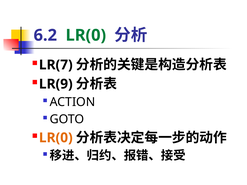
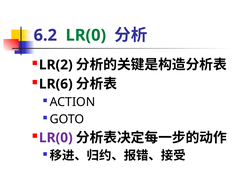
LR(7: LR(7 -> LR(2 (56, 65)
LR(9: LR(9 -> LR(6 (56, 84)
LR(0 colour: orange -> purple (56, 138)
